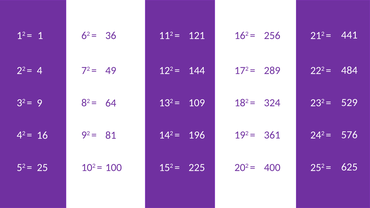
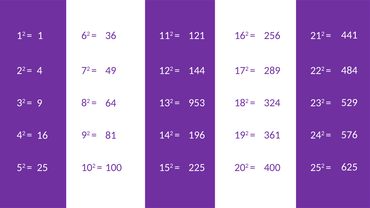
109: 109 -> 953 (197, 103)
